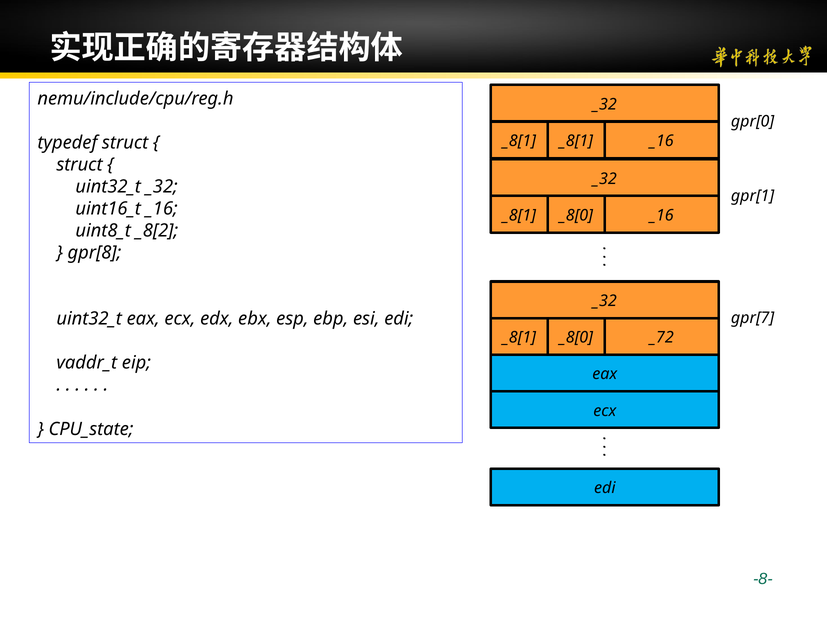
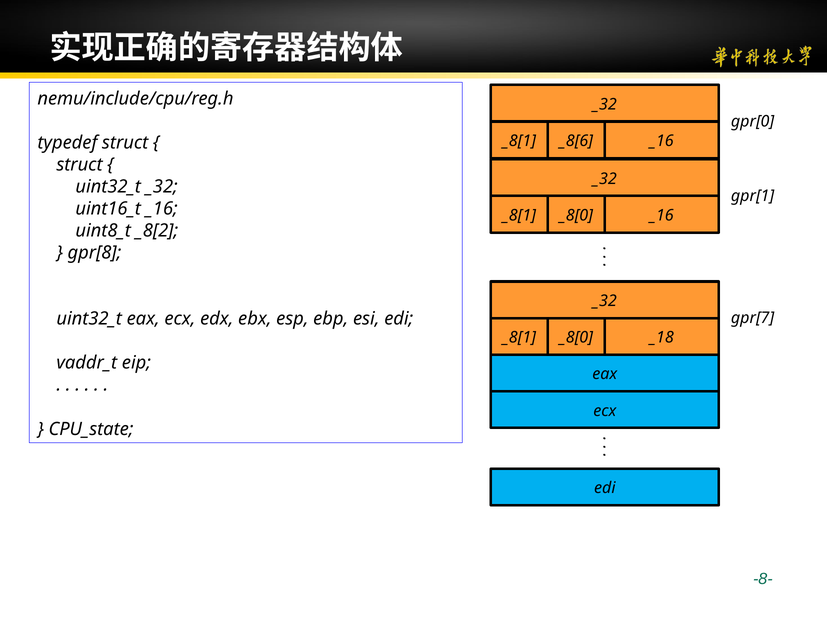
_8[1 _8[1: _8[1 -> _8[6 (576, 141)
_72: _72 -> _18 (662, 338)
